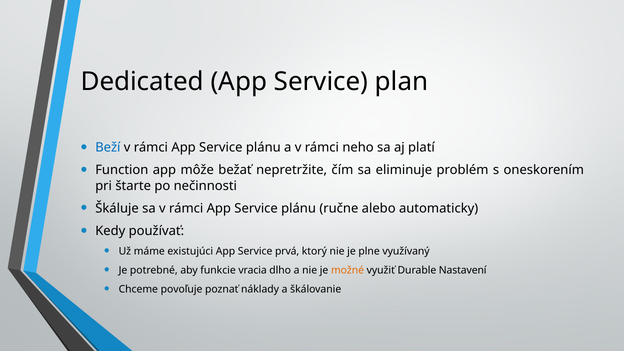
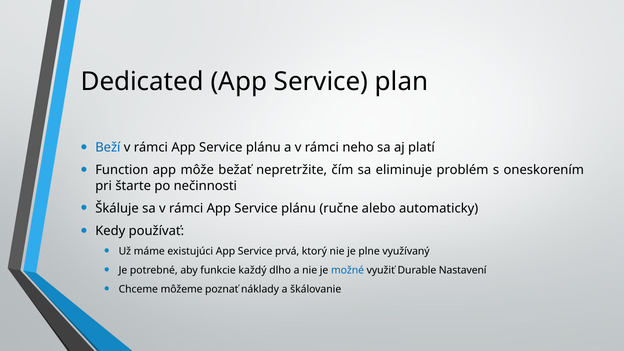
vracia: vracia -> každý (252, 270)
možné colour: orange -> blue (348, 270)
povoľuje: povoľuje -> môžeme (182, 289)
